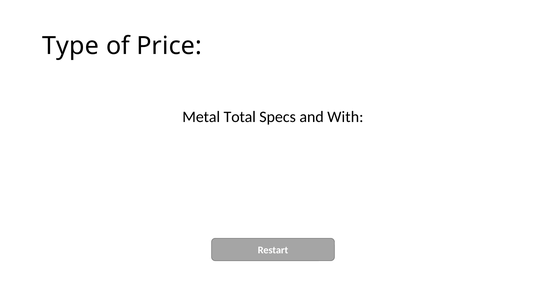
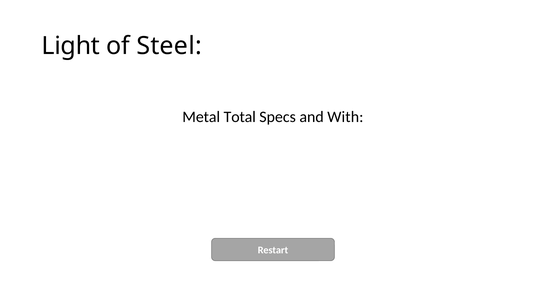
Type: Type -> Light (71, 46)
Price: Price -> Steel (169, 46)
